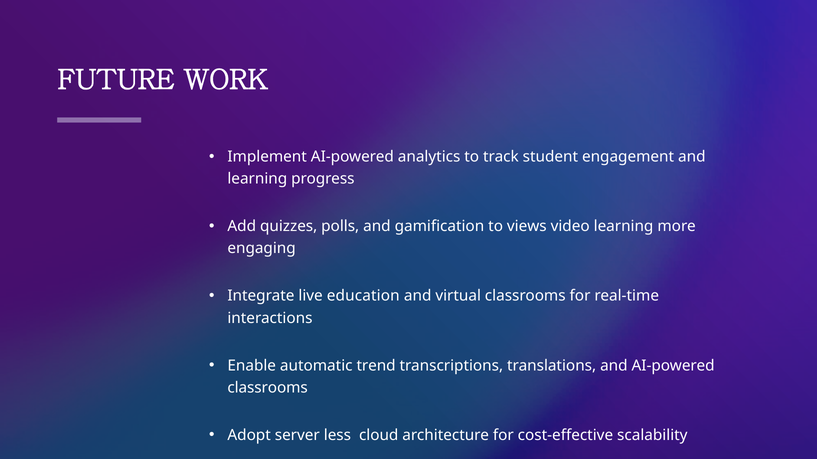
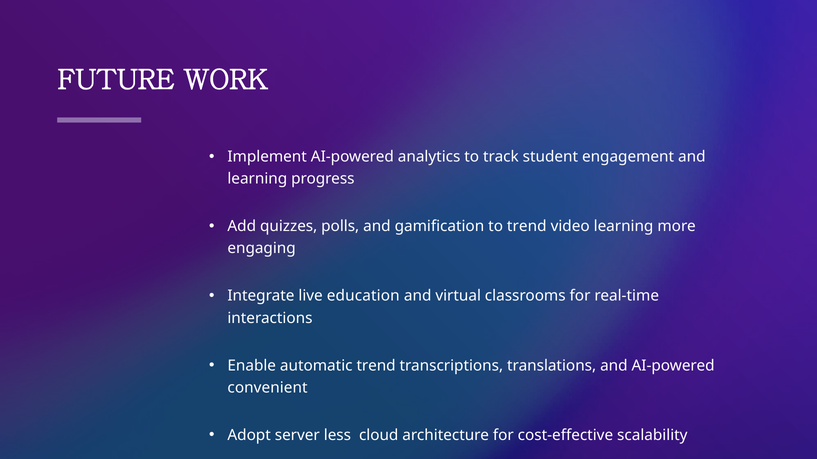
to views: views -> trend (527, 227)
classrooms: classrooms -> convenient (268, 388)
